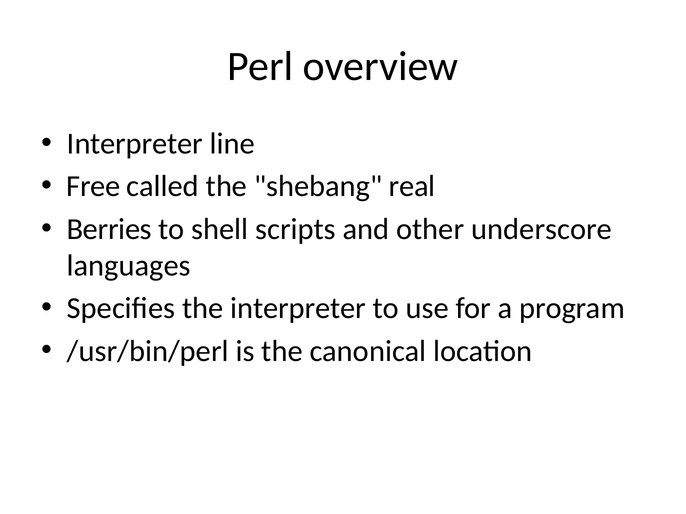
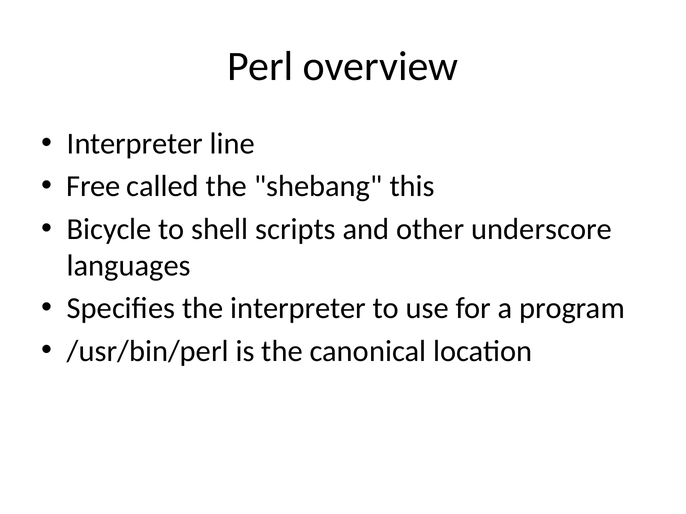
real: real -> this (412, 187)
Berries: Berries -> Bicycle (109, 229)
